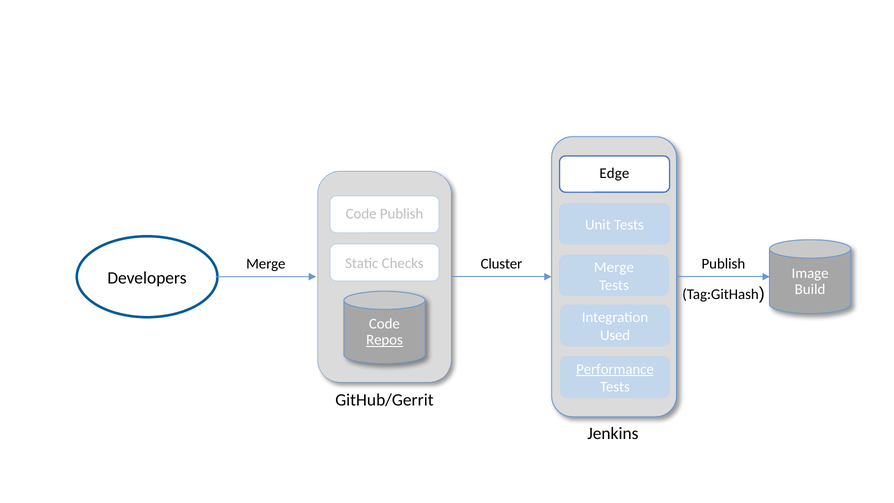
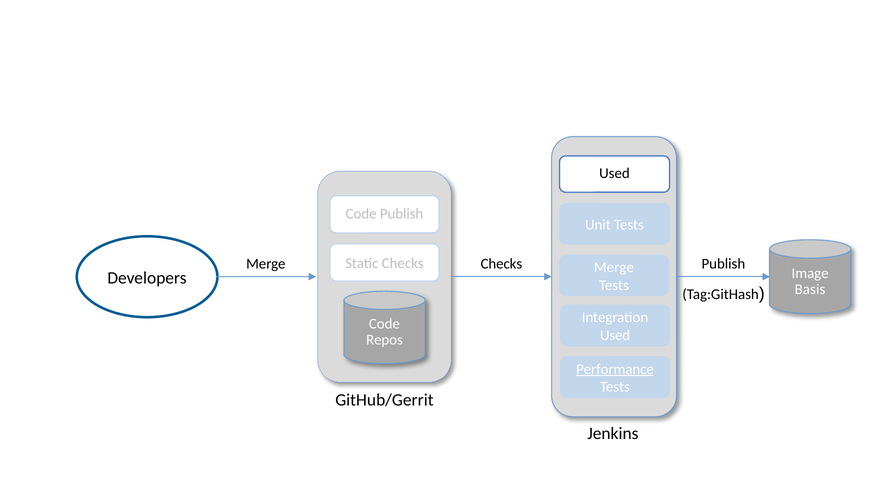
Edge: Edge -> Used (614, 173)
Merge Cluster: Cluster -> Checks (501, 264)
Build: Build -> Basis (810, 289)
Repos underline: present -> none (384, 340)
